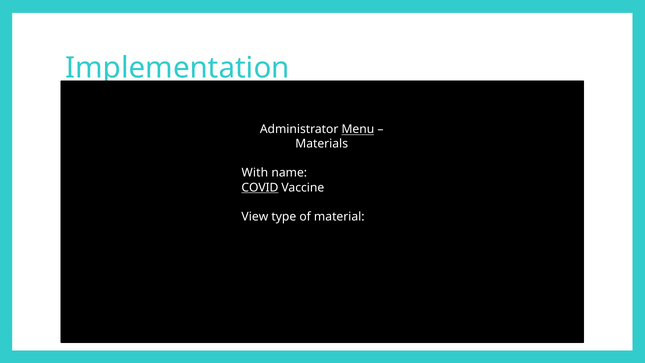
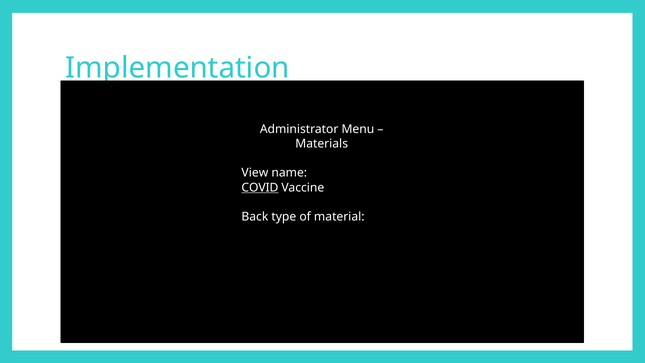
Menu underline: present -> none (358, 129)
With: With -> View (255, 173)
View: View -> Back (255, 216)
